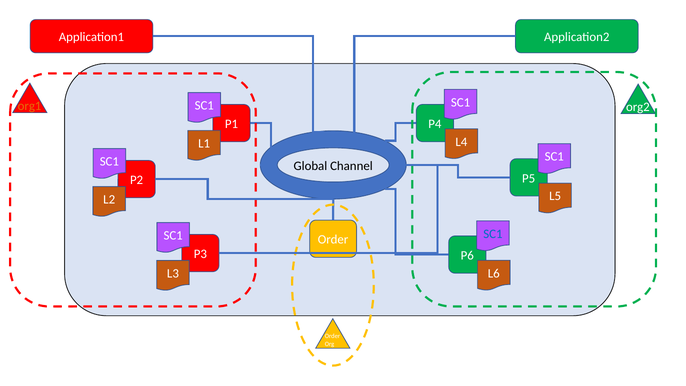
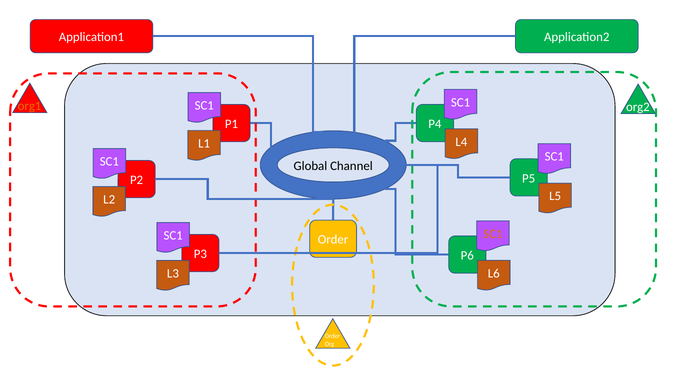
SC1 colour: blue -> orange (493, 234)
